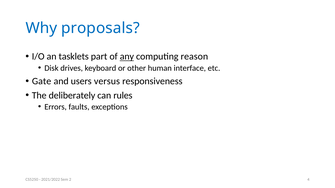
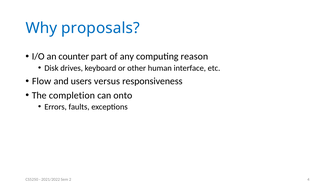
tasklets: tasklets -> counter (74, 57)
any underline: present -> none (127, 57)
Gate: Gate -> Flow (42, 81)
deliberately: deliberately -> completion (72, 96)
rules: rules -> onto (123, 96)
